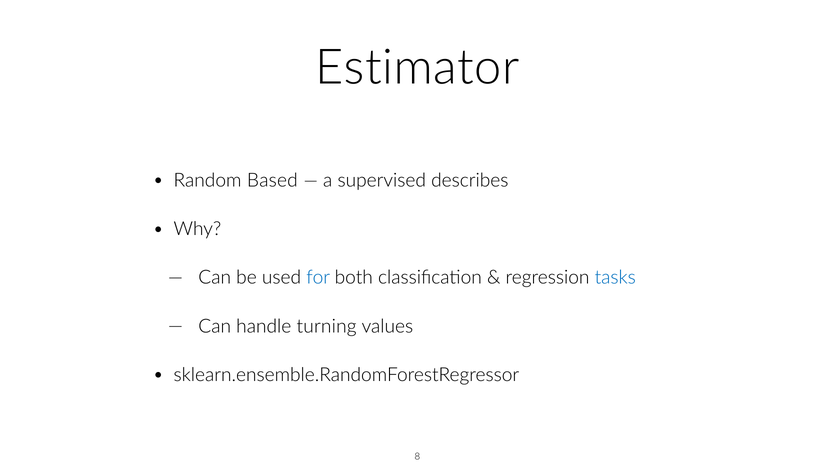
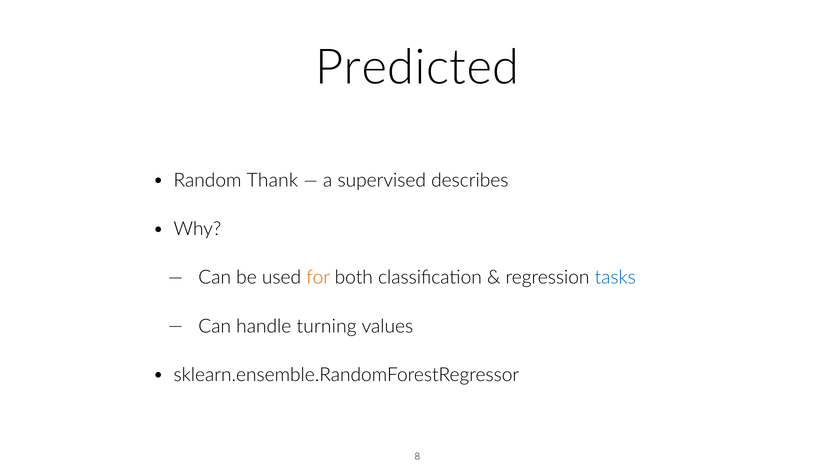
Estimator: Estimator -> Predicted (417, 68)
Based: Based -> Thank (272, 180)
for colour: blue -> orange (318, 277)
